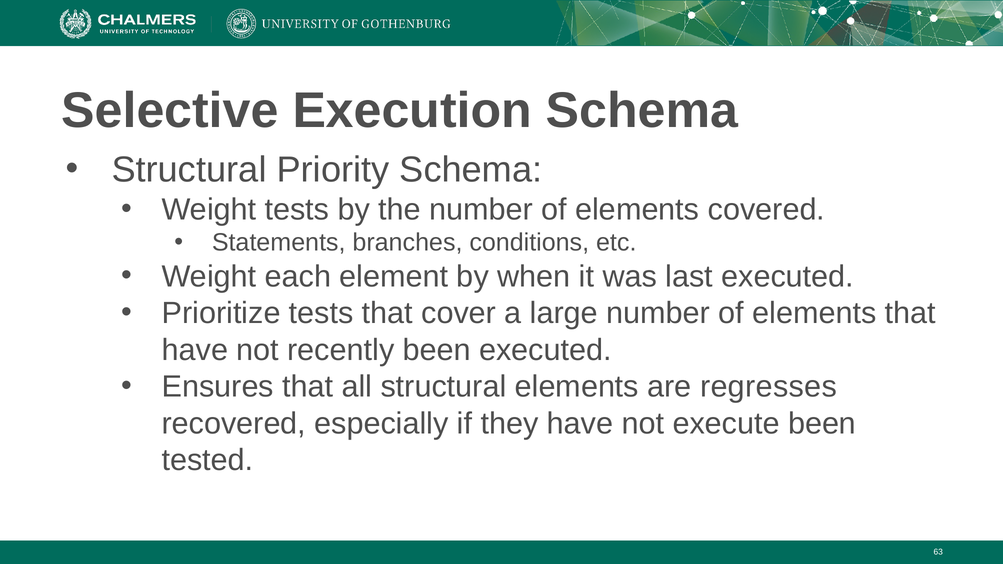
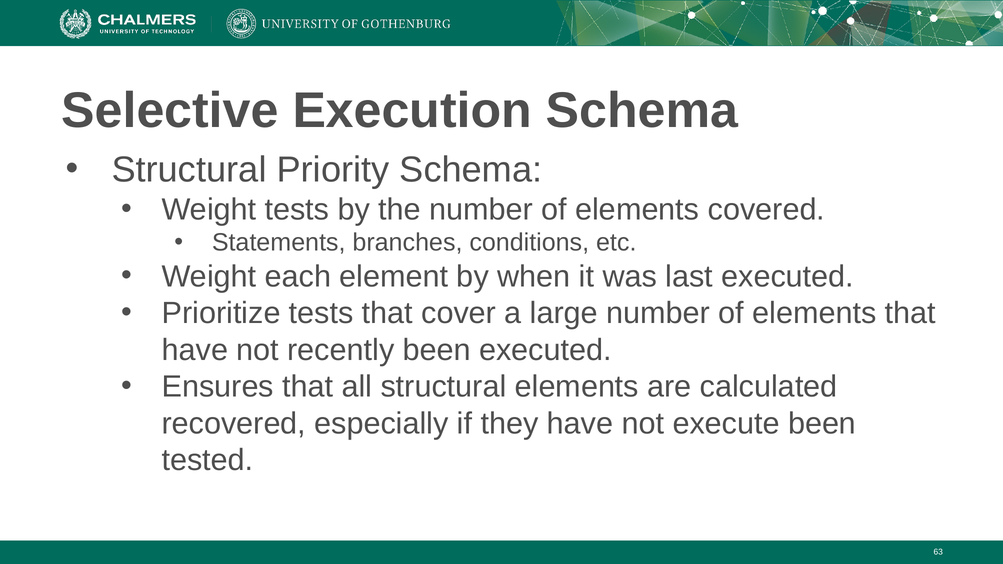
regresses: regresses -> calculated (769, 387)
